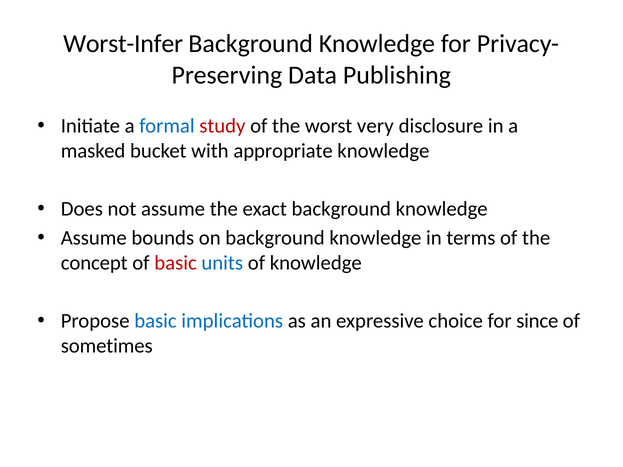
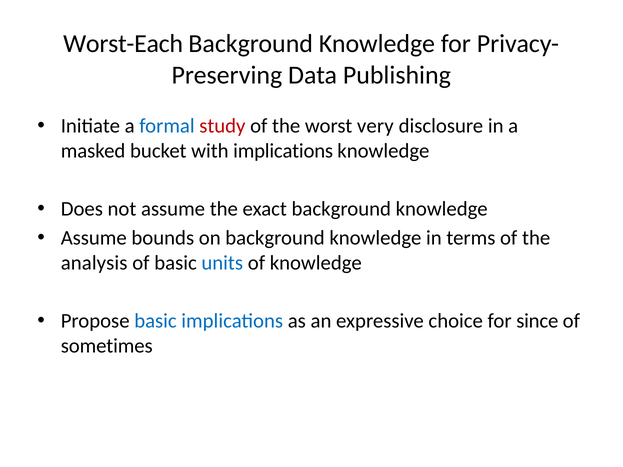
Worst-Infer: Worst-Infer -> Worst-Each (123, 44)
with appropriate: appropriate -> implications (283, 151)
concept: concept -> analysis (94, 263)
basic colour: red -> black (176, 263)
